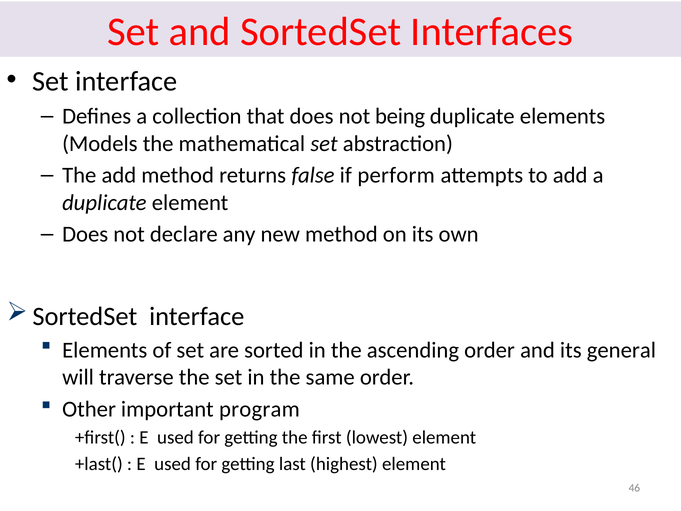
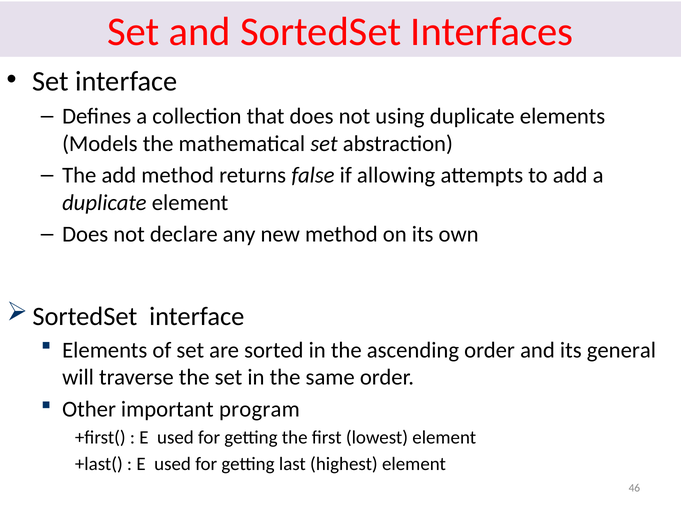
being: being -> using (400, 116)
perform: perform -> allowing (396, 175)
